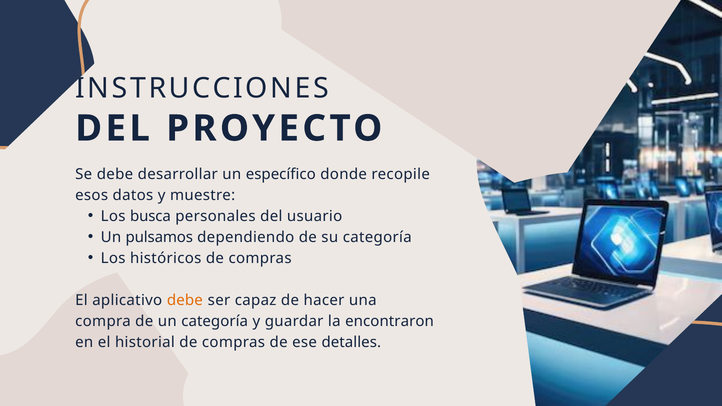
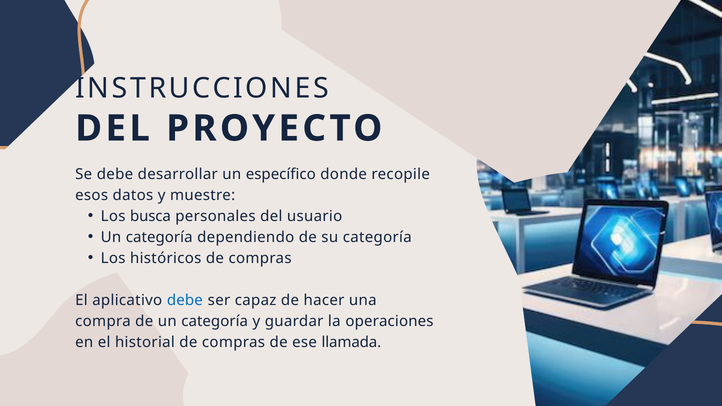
pulsamos: pulsamos -> categoría (159, 237)
debe colour: orange -> blue (185, 300)
encontraron: encontraron -> operaciones (389, 321)
detalles: detalles -> llamada (351, 342)
